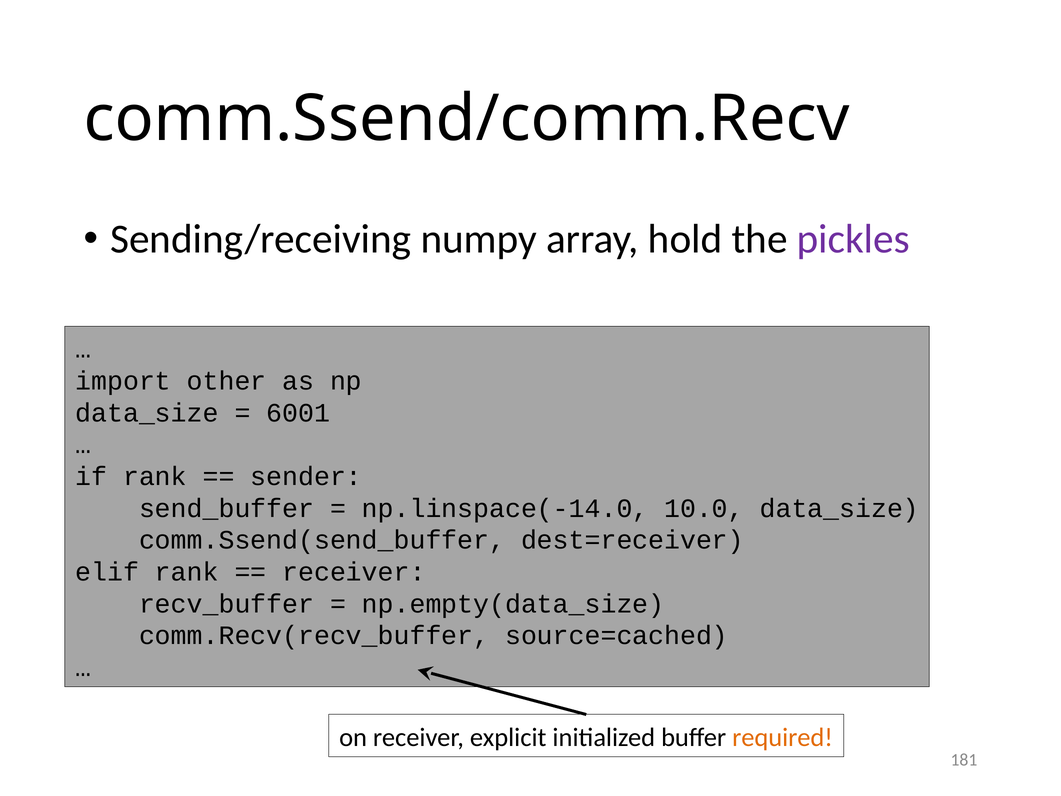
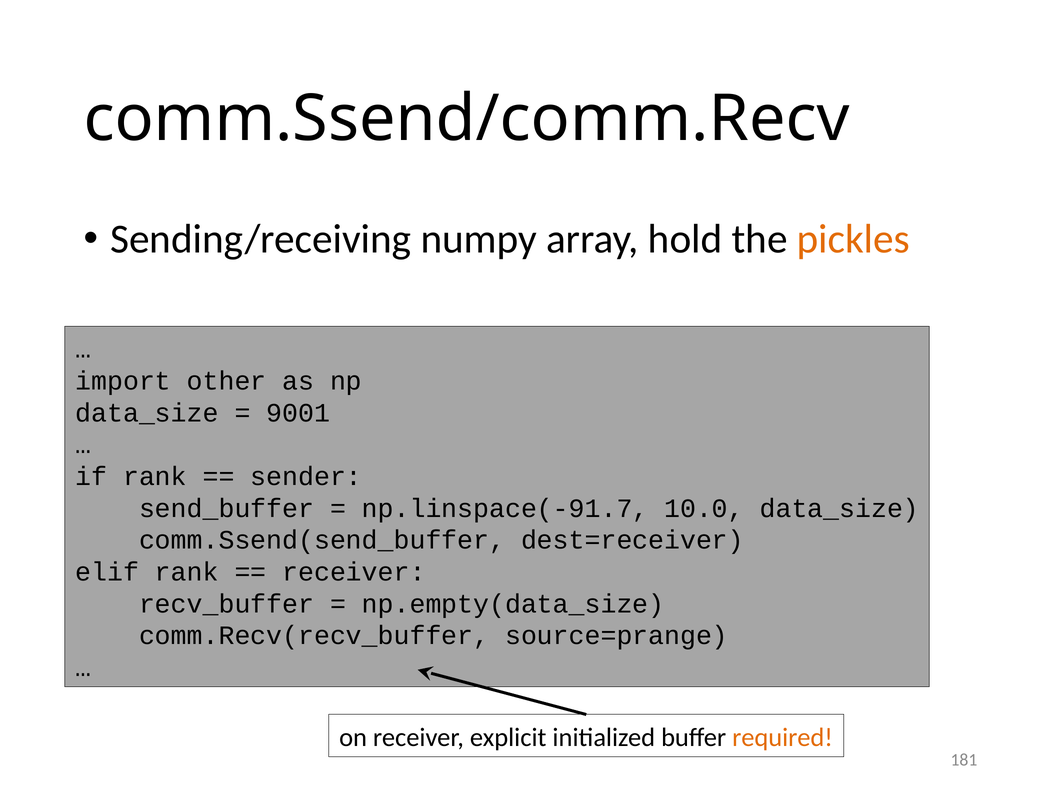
pickles colour: purple -> orange (853, 239)
6001: 6001 -> 9001 (298, 413)
np.linspace(-14.0: np.linspace(-14.0 -> np.linspace(-91.7 (505, 508)
source=cached: source=cached -> source=prange (617, 635)
